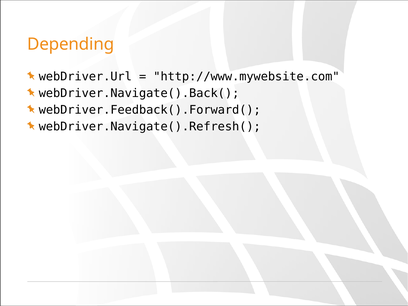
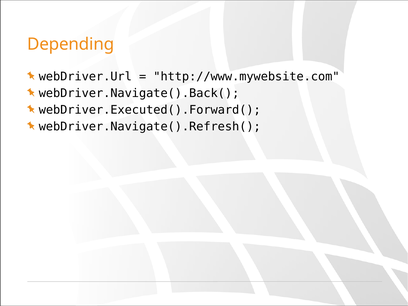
webDriver.Feedback().Forward(: webDriver.Feedback().Forward( -> webDriver.Executed().Forward( (150, 110)
